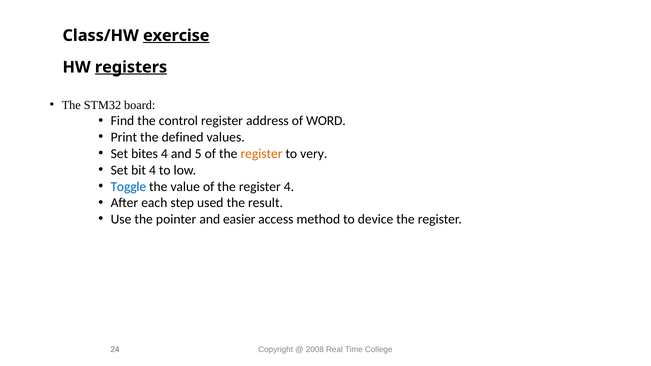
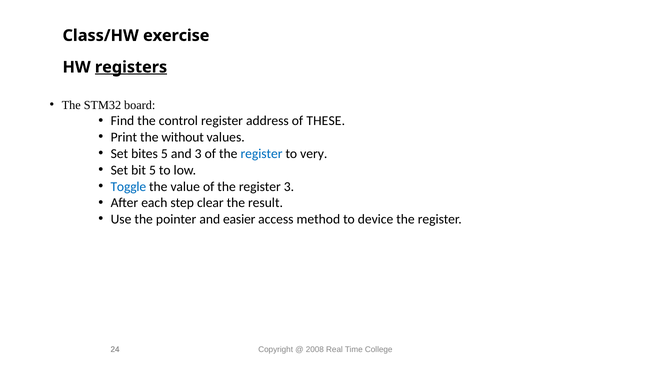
exercise underline: present -> none (176, 36)
WORD: WORD -> THESE (326, 121)
defined: defined -> without (183, 137)
bites 4: 4 -> 5 (164, 154)
and 5: 5 -> 3 (198, 154)
register colour: orange -> blue (262, 154)
bit 4: 4 -> 5 (152, 170)
register 4: 4 -> 3 (289, 187)
used: used -> clear (210, 203)
